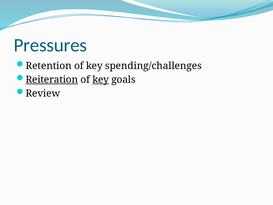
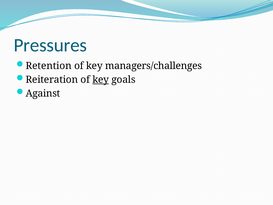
spending/challenges: spending/challenges -> managers/challenges (153, 66)
Reiteration underline: present -> none (52, 80)
Review: Review -> Against (43, 93)
